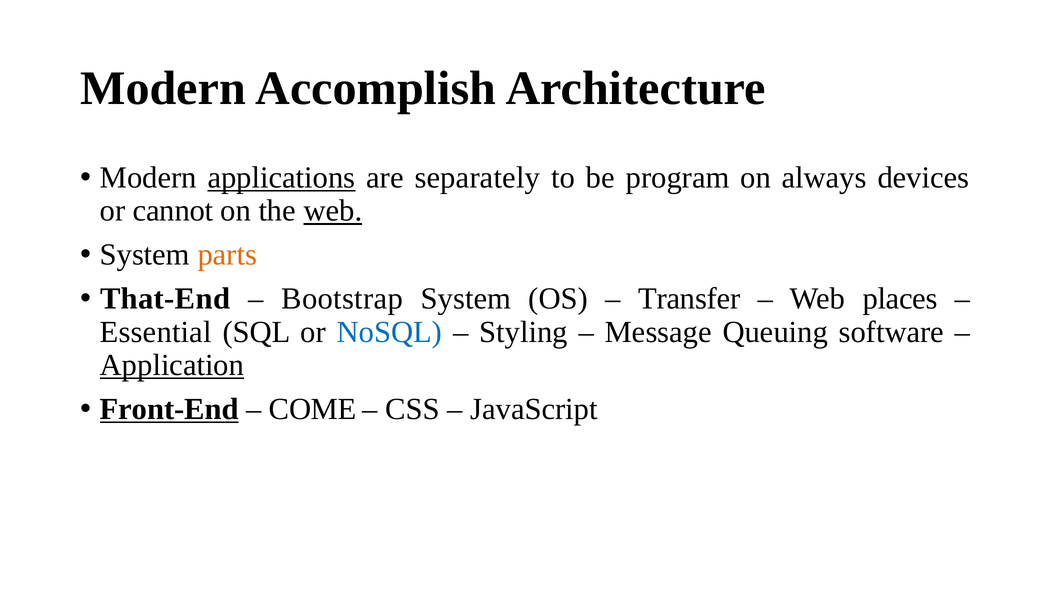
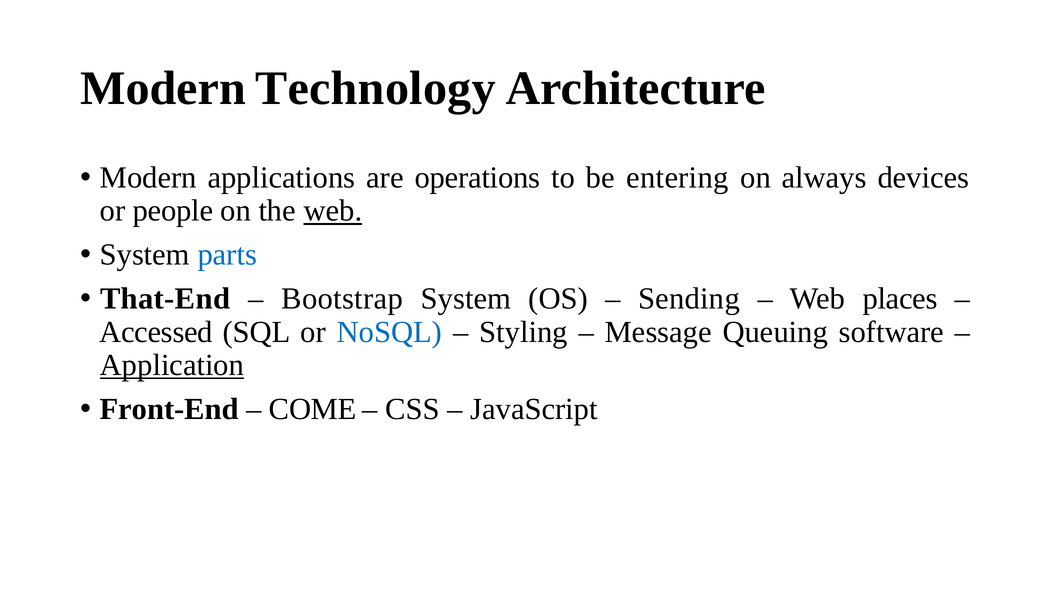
Accomplish: Accomplish -> Technology (376, 88)
applications underline: present -> none (281, 178)
separately: separately -> operations (477, 178)
program: program -> entering (677, 178)
cannot: cannot -> people (173, 211)
parts colour: orange -> blue (227, 255)
Transfer: Transfer -> Sending (689, 299)
Essential: Essential -> Accessed (156, 332)
Front-End underline: present -> none (169, 409)
